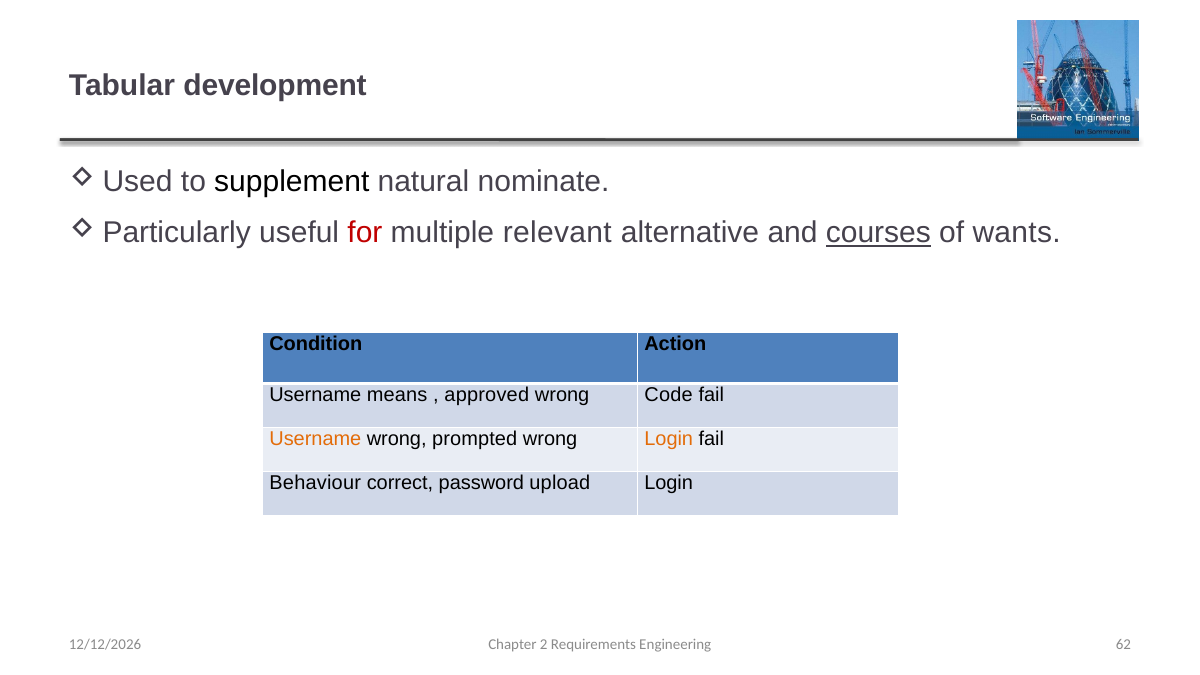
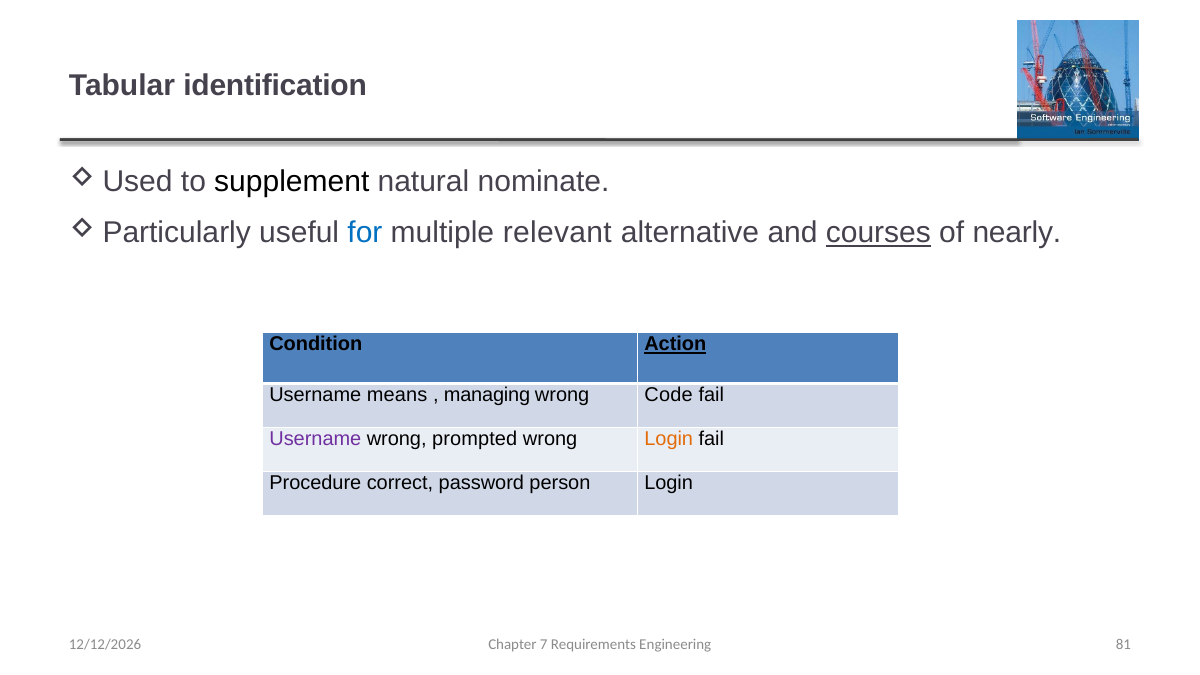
development: development -> identification (275, 85)
for colour: red -> blue (365, 233)
wants: wants -> nearly (1017, 233)
Action underline: none -> present (675, 344)
approved: approved -> managing (487, 395)
Username colour: orange -> purple (315, 439)
Behaviour: Behaviour -> Procedure (315, 483)
upload: upload -> person (560, 483)
2: 2 -> 7 (544, 645)
62: 62 -> 81 (1123, 644)
